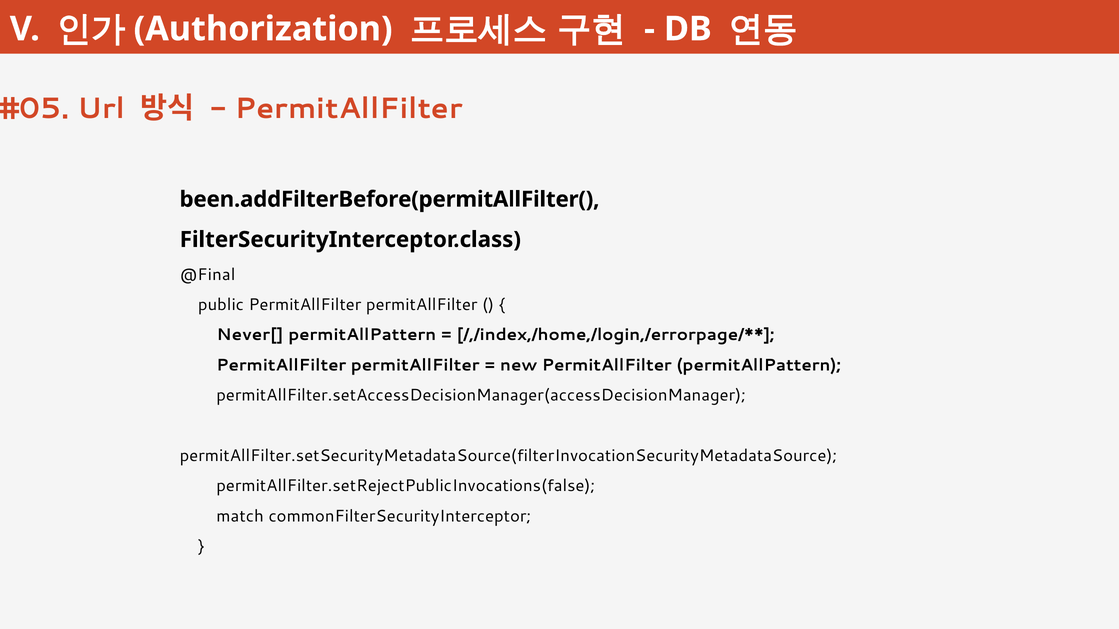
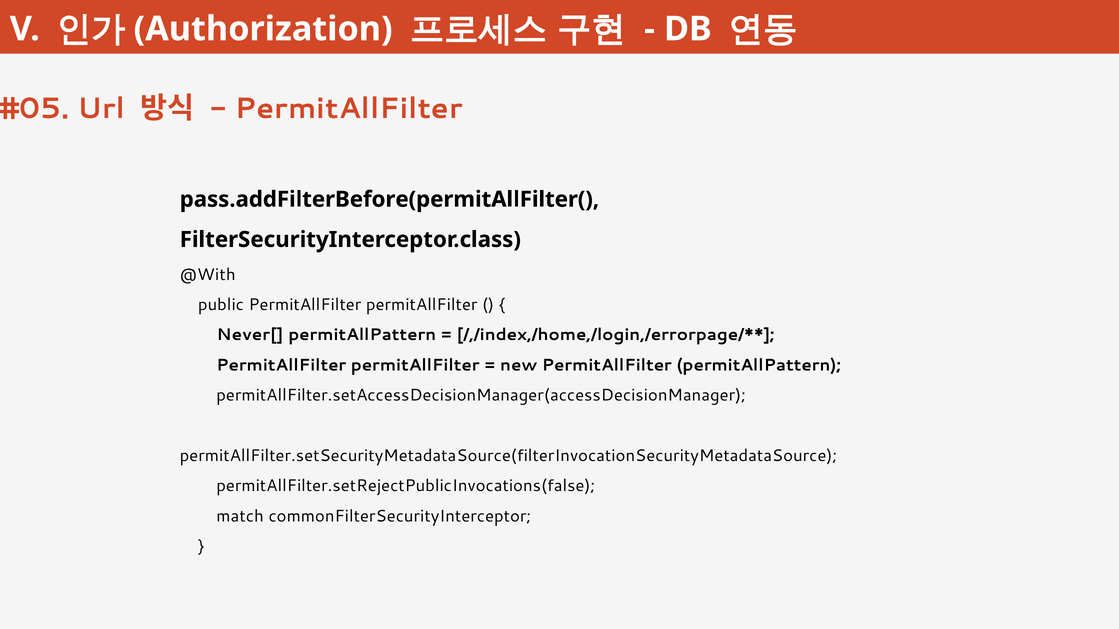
been.addFilterBefore(permitAllFilter(: been.addFilterBefore(permitAllFilter( -> pass.addFilterBefore(permitAllFilter( (389, 200)
@Final: @Final -> @With (208, 275)
